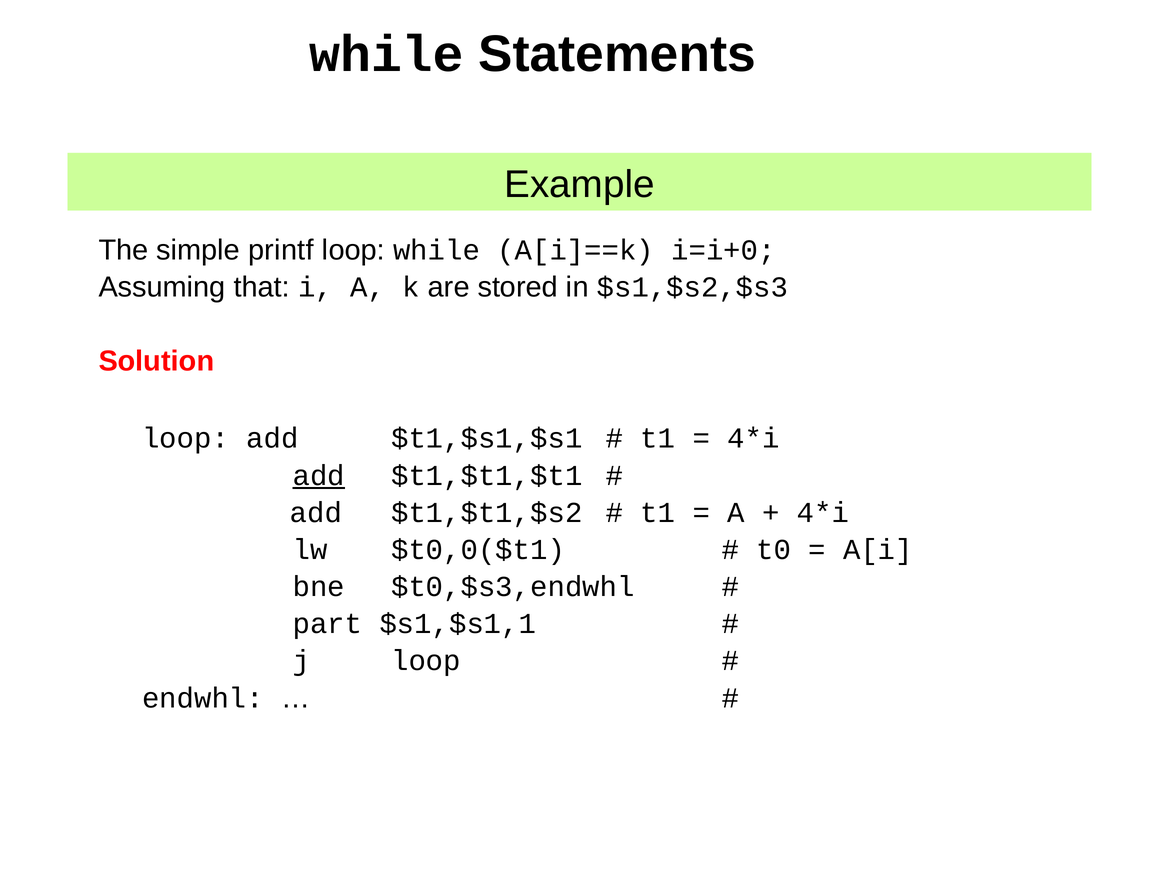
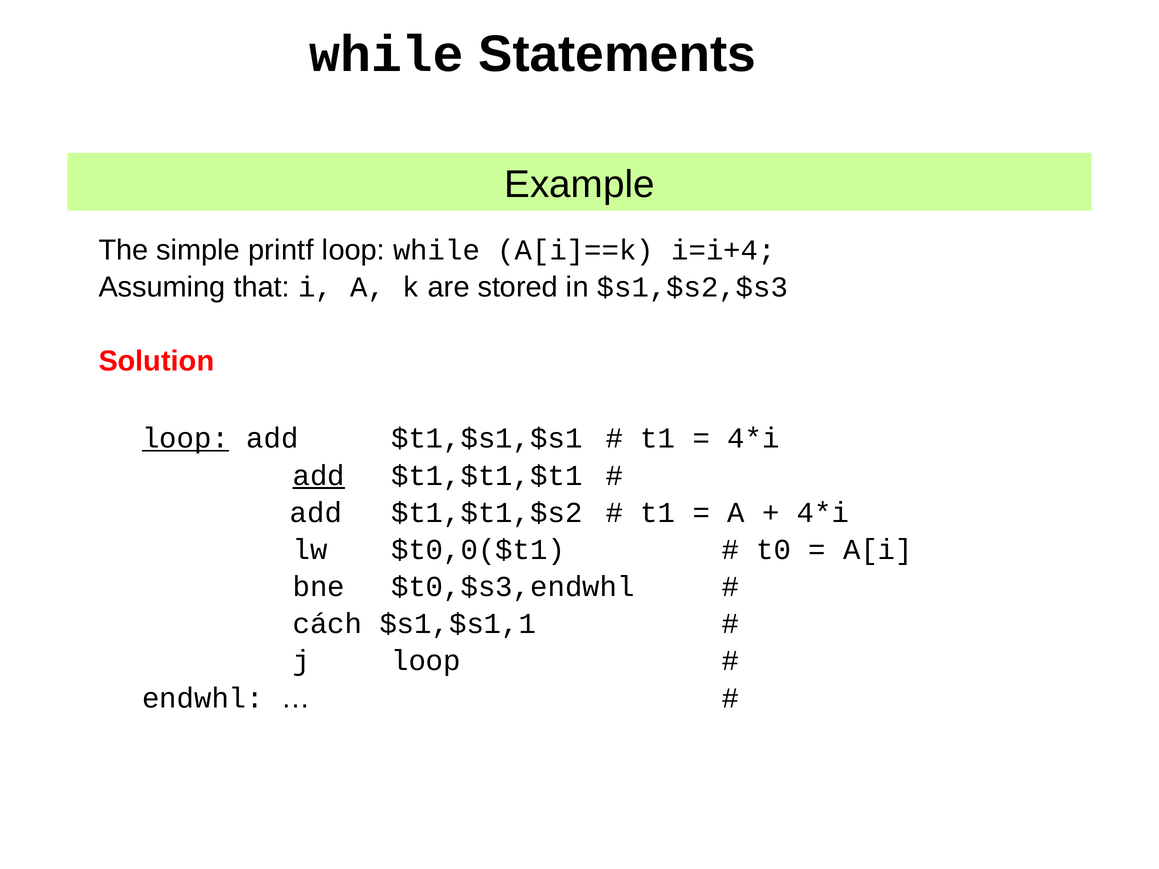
i=i+0: i=i+0 -> i=i+4 (723, 250)
loop underline: none -> present (185, 439)
part: part -> cách (327, 624)
